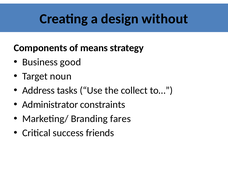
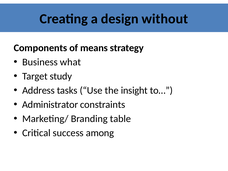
good: good -> what (70, 62)
noun: noun -> study (61, 76)
collect: collect -> insight (134, 90)
fares: fares -> table (120, 119)
friends: friends -> among (100, 133)
